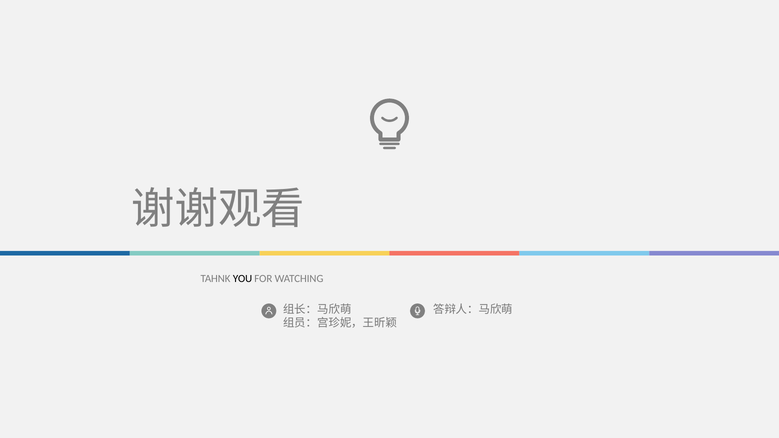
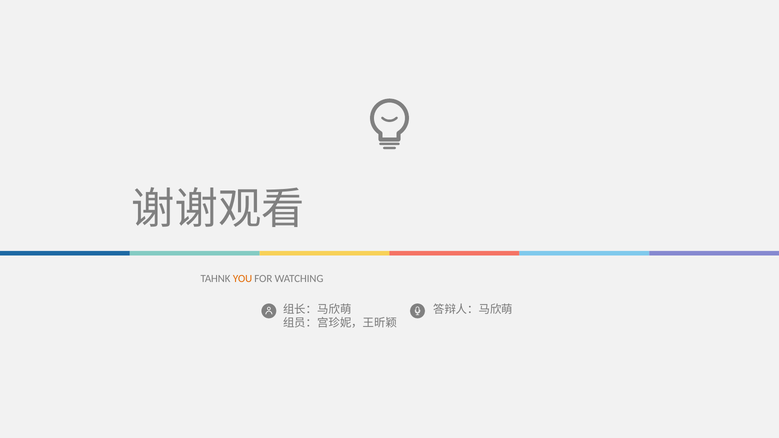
YOU colour: black -> orange (243, 279)
